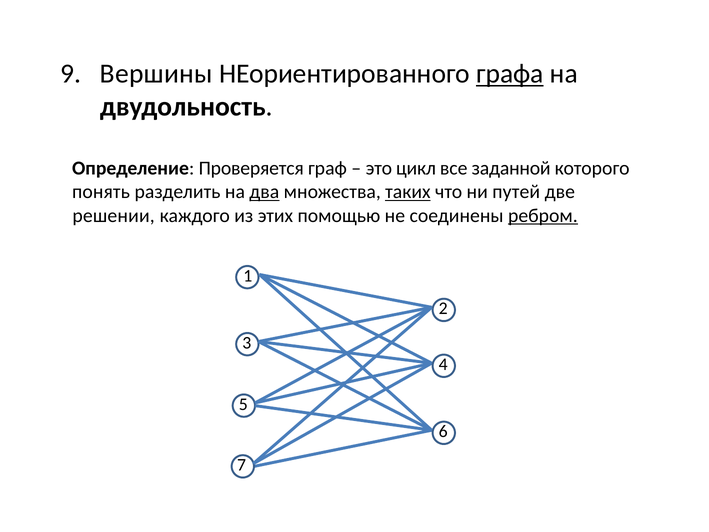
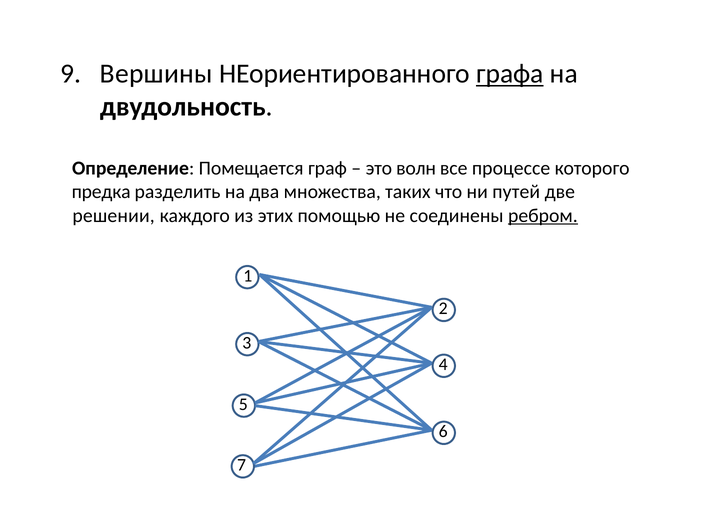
Проверяется: Проверяется -> Помещается (251, 168)
цикл: цикл -> волн (416, 168)
заданной: заданной -> процессе (511, 168)
понять: понять -> предка (101, 192)
два underline: present -> none (264, 192)
таких underline: present -> none (408, 192)
